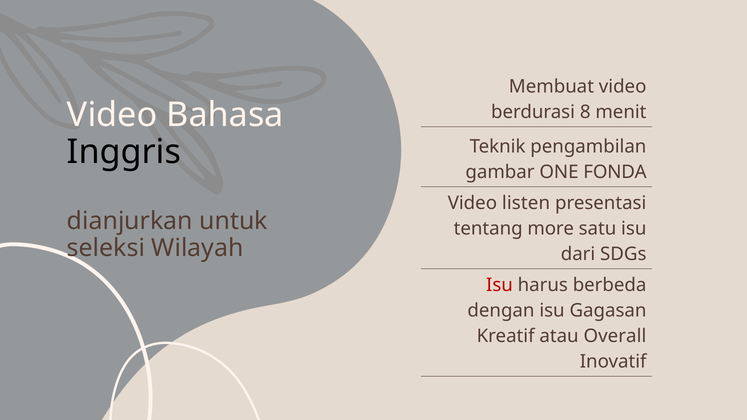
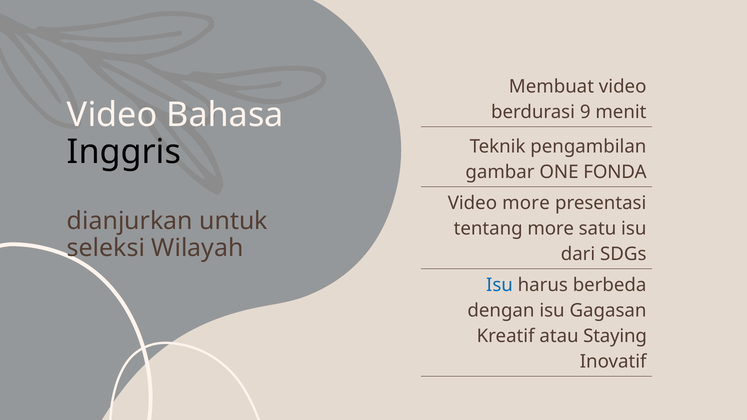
8: 8 -> 9 (585, 112)
Video listen: listen -> more (526, 203)
Isu colour: red -> blue (499, 285)
Overall: Overall -> Staying (615, 336)
